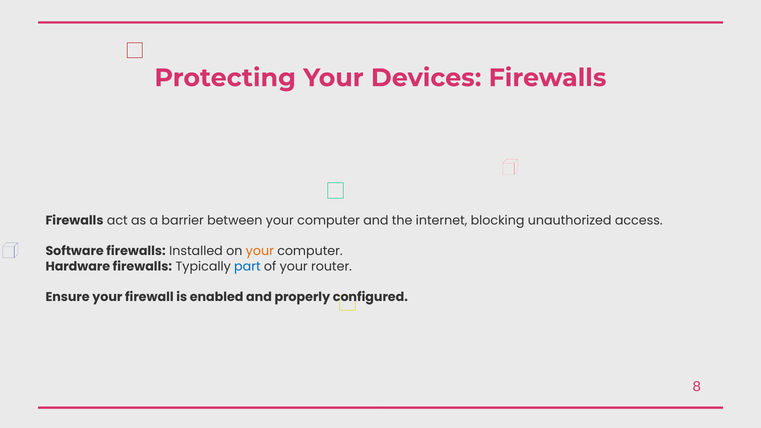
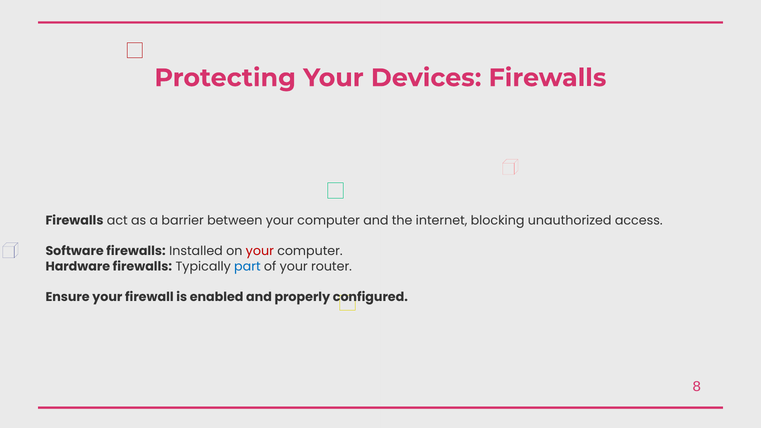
your colour: orange -> red (260, 251)
